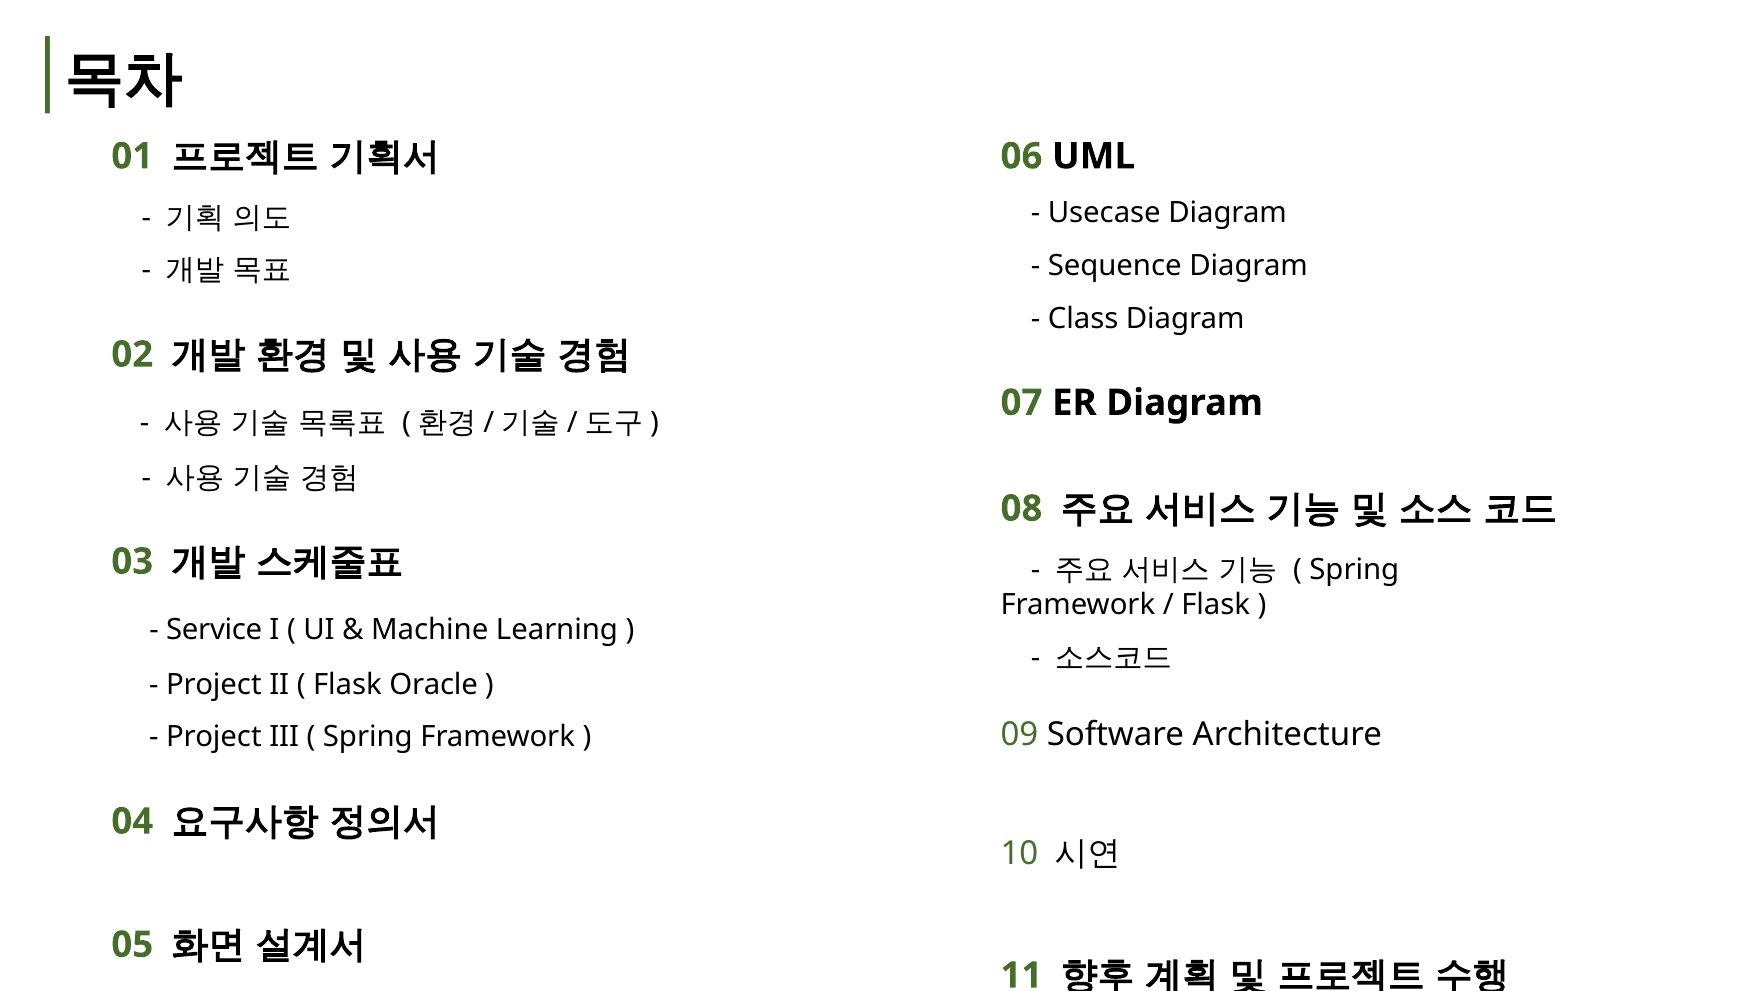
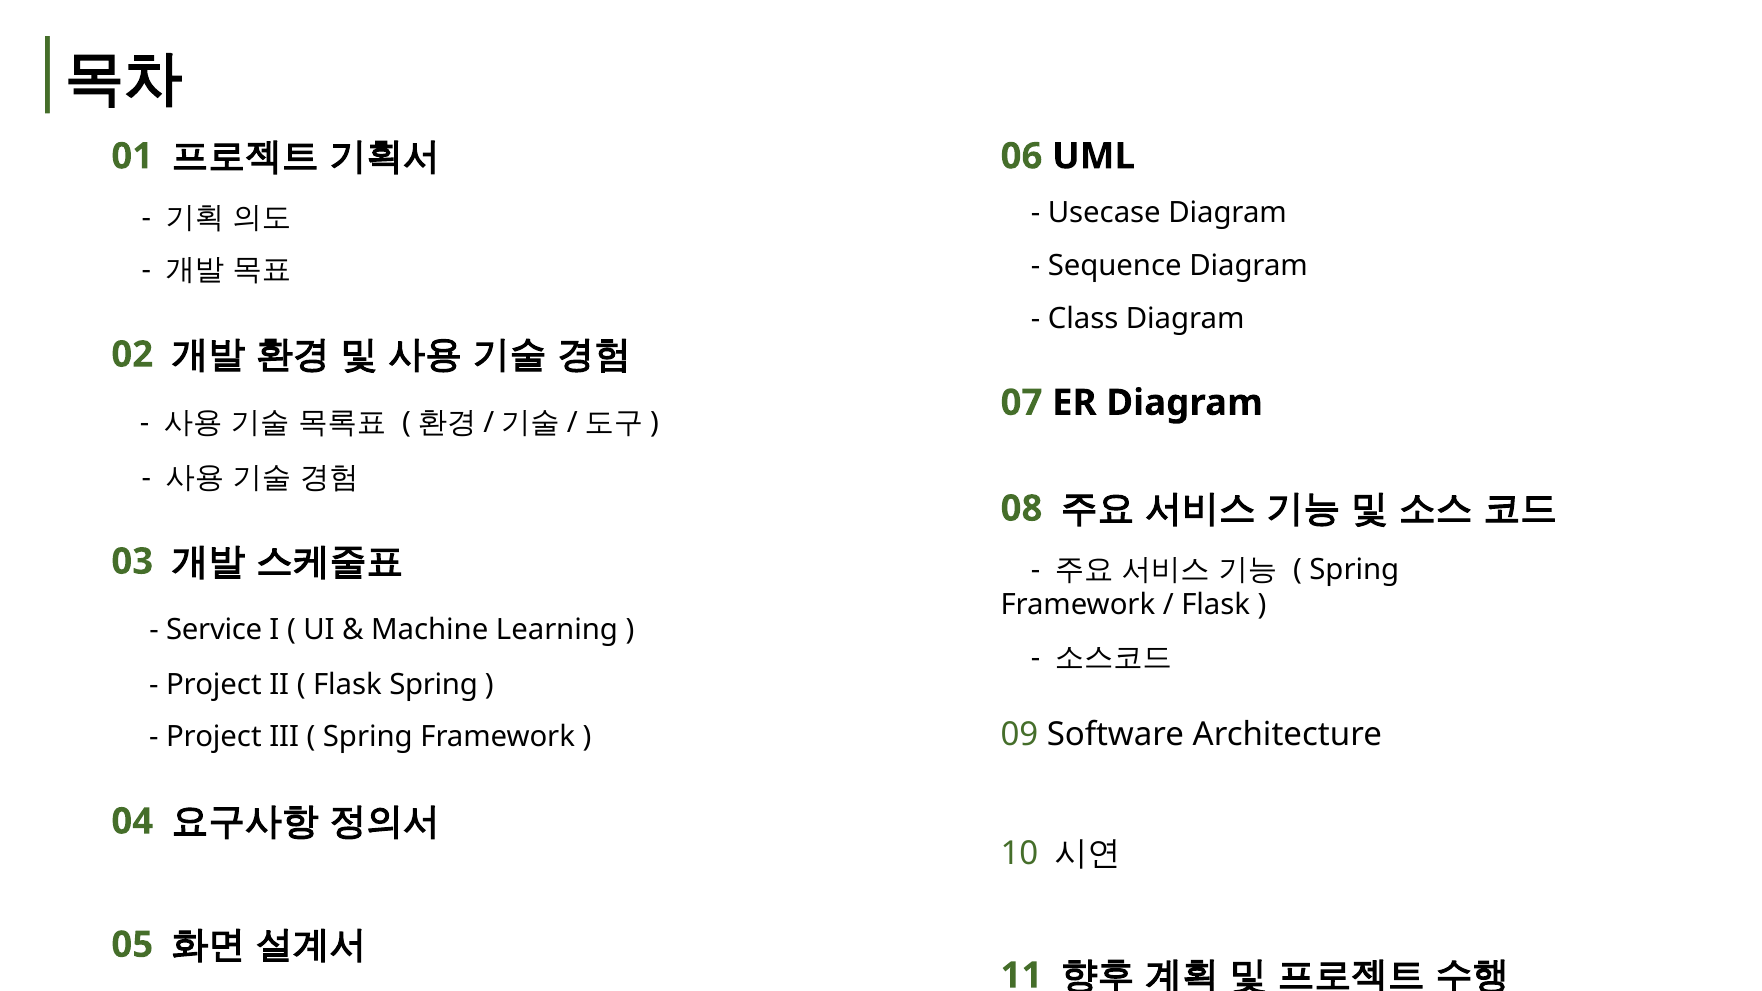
Flask Oracle: Oracle -> Spring (434, 684)
